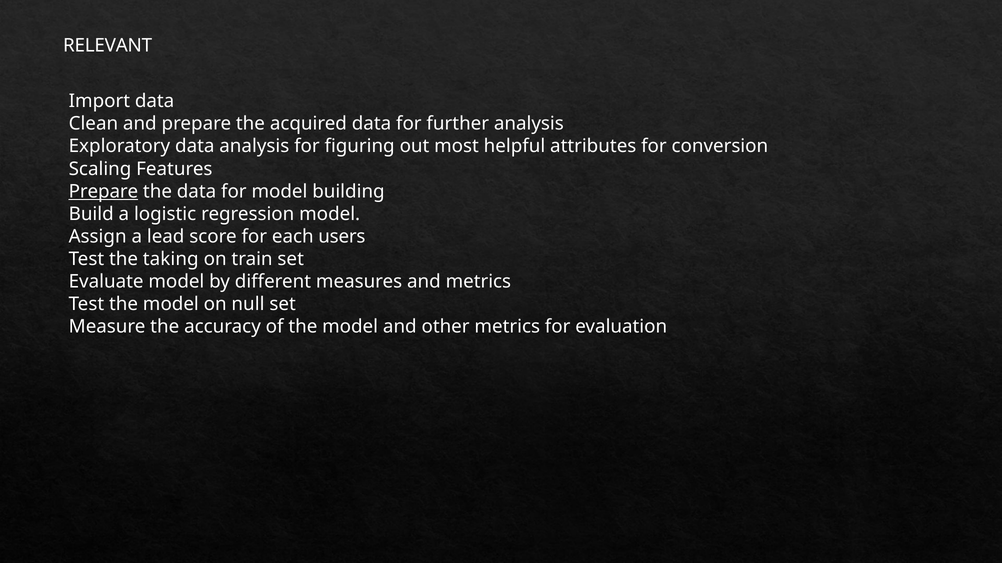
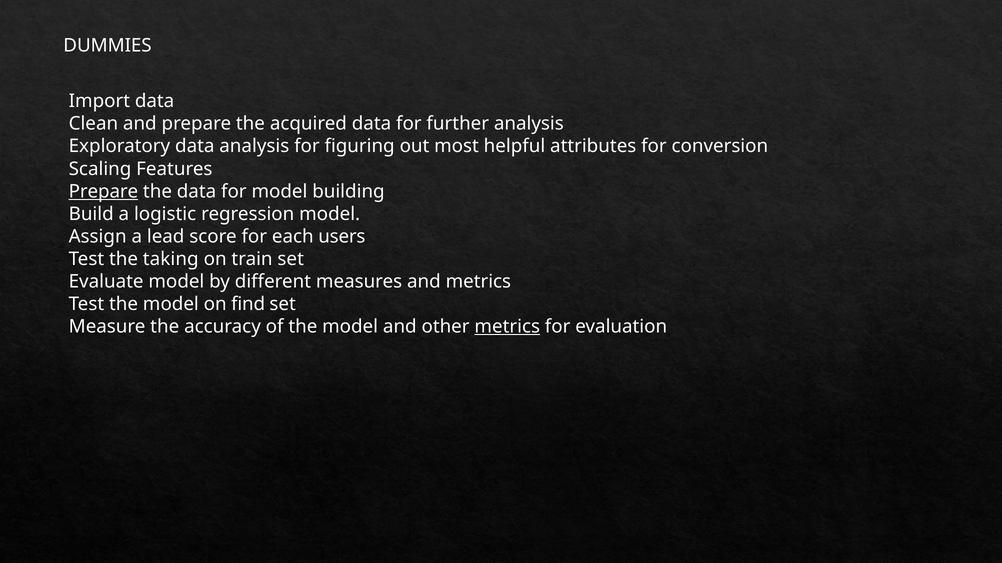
RELEVANT: RELEVANT -> DUMMIES (108, 45)
null: null -> find (248, 304)
metrics underline: none -> present (507, 327)
